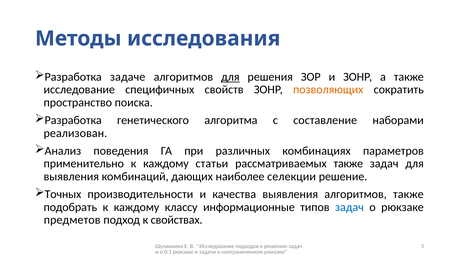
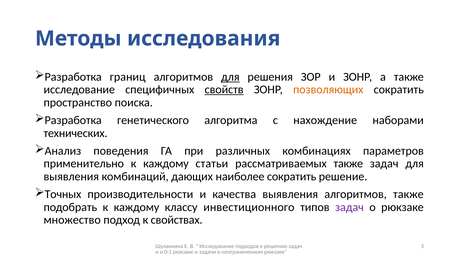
задаче: задаче -> границ (128, 77)
свойств underline: none -> present (224, 90)
составление: составление -> нахождение (325, 120)
реализован: реализован -> технических (76, 133)
наиболее селекции: селекции -> сократить (292, 177)
информационные: информационные -> инвестиционного (249, 207)
задач colour: blue -> purple (349, 207)
предметов: предметов -> множество (72, 220)
